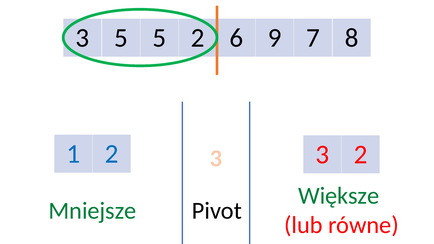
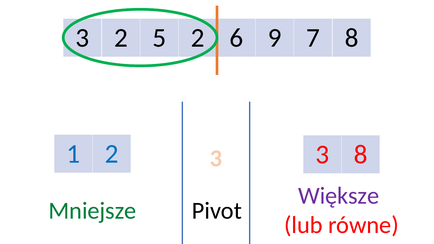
3 5: 5 -> 2 (121, 38)
3 2: 2 -> 8 (361, 155)
Większe colour: green -> purple (339, 196)
